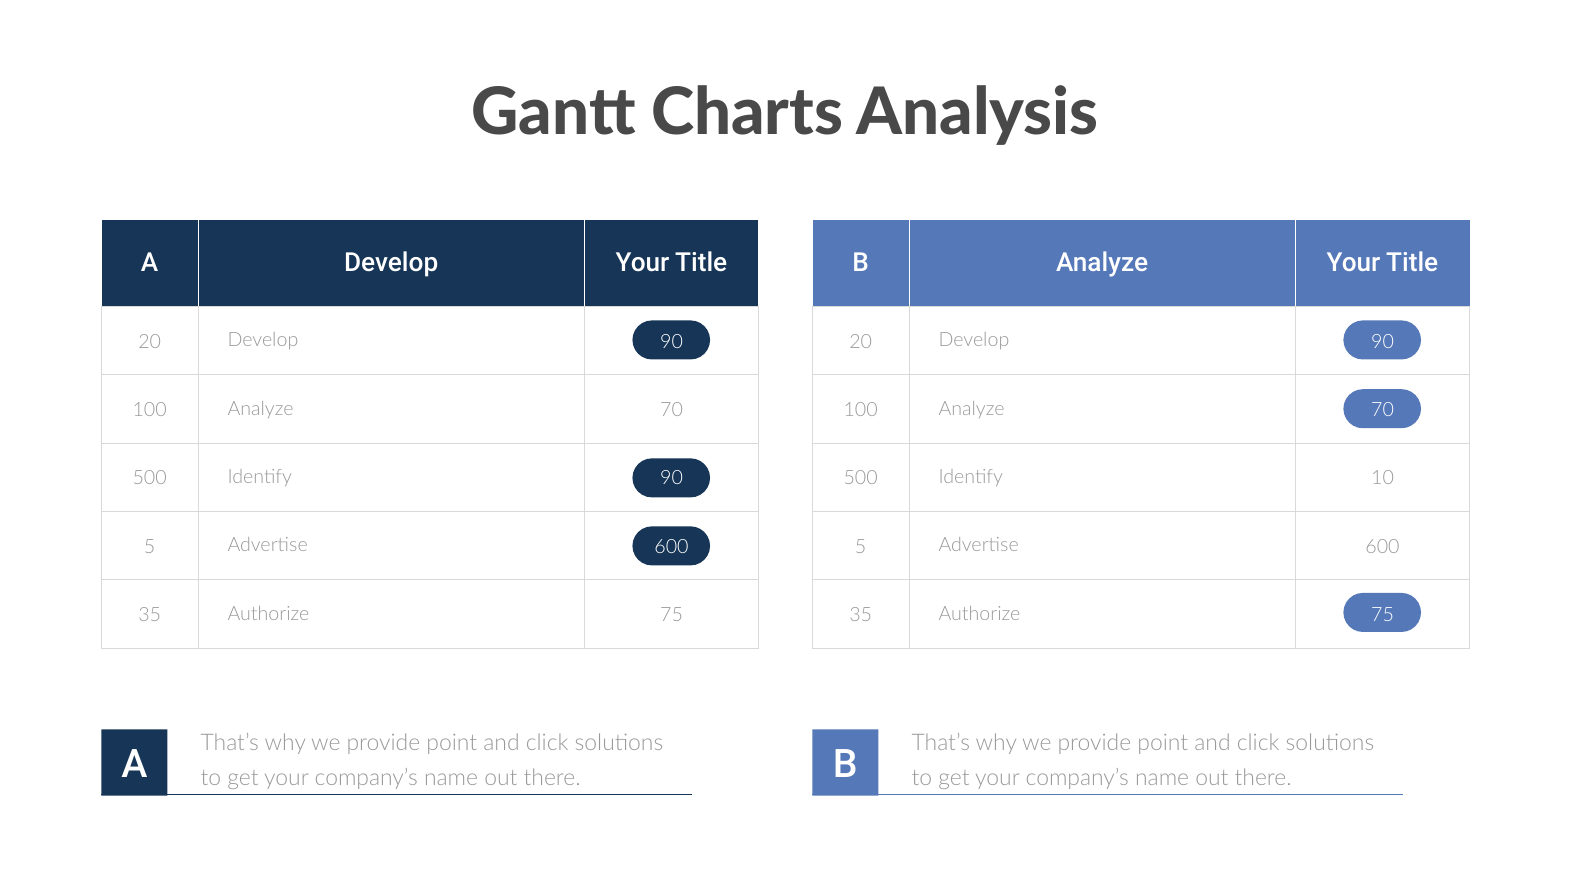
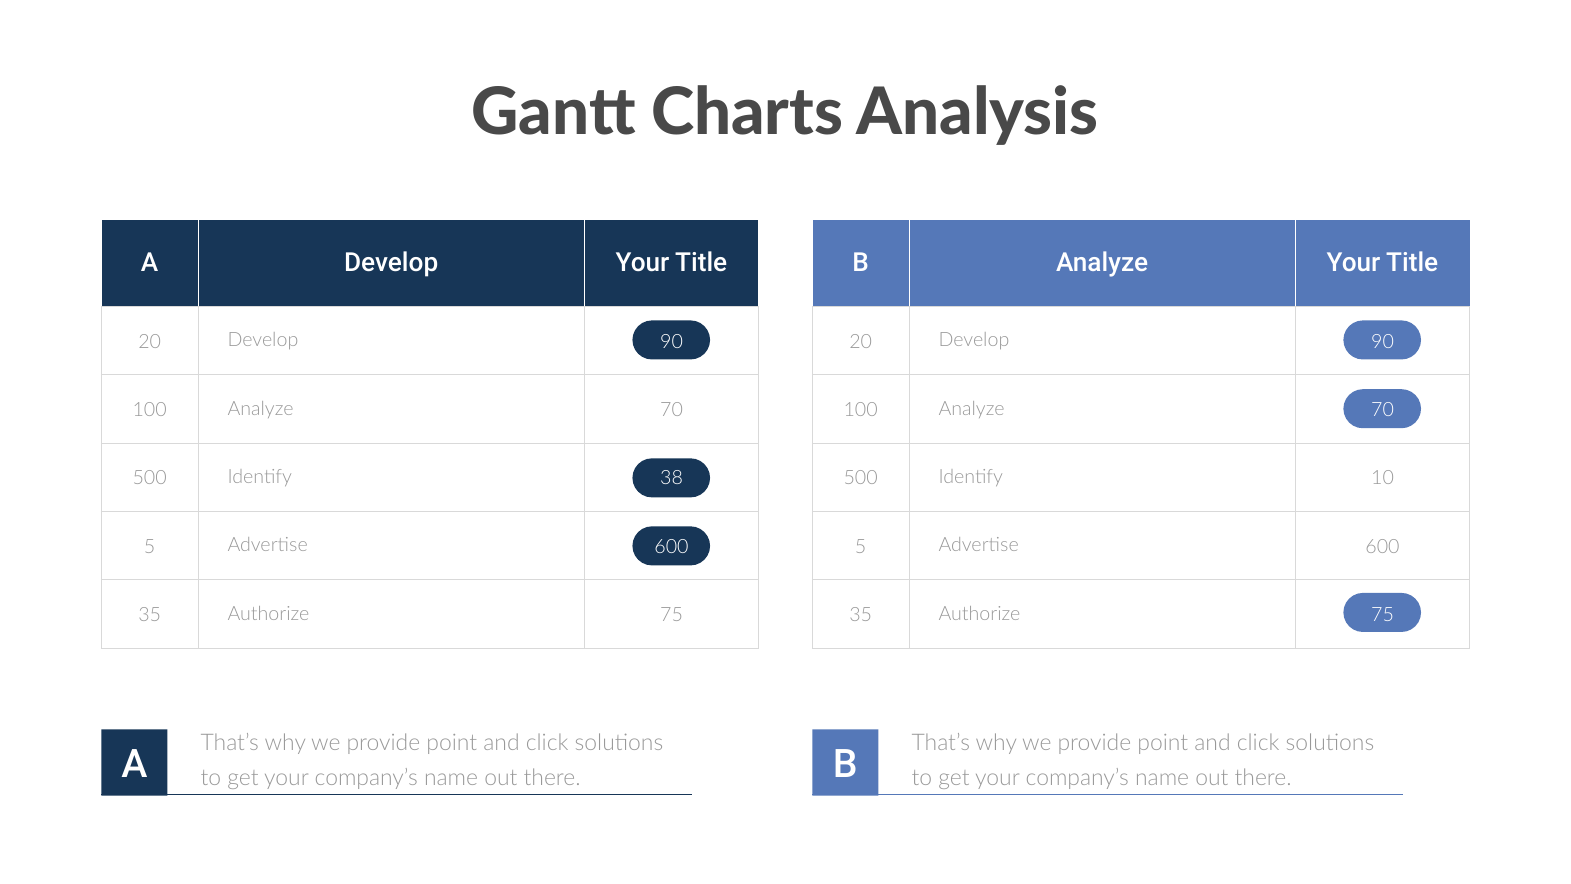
Identify 90: 90 -> 38 (672, 478)
